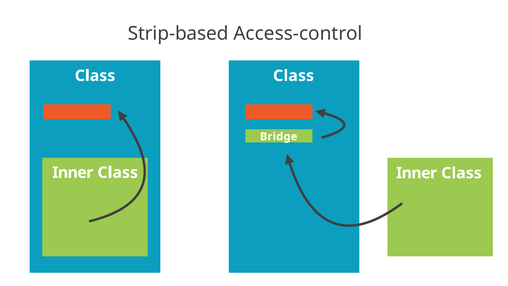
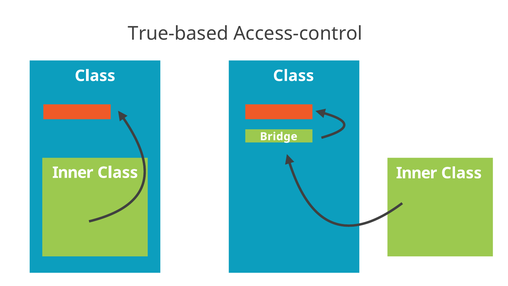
Strip-based: Strip-based -> True-based (178, 33)
